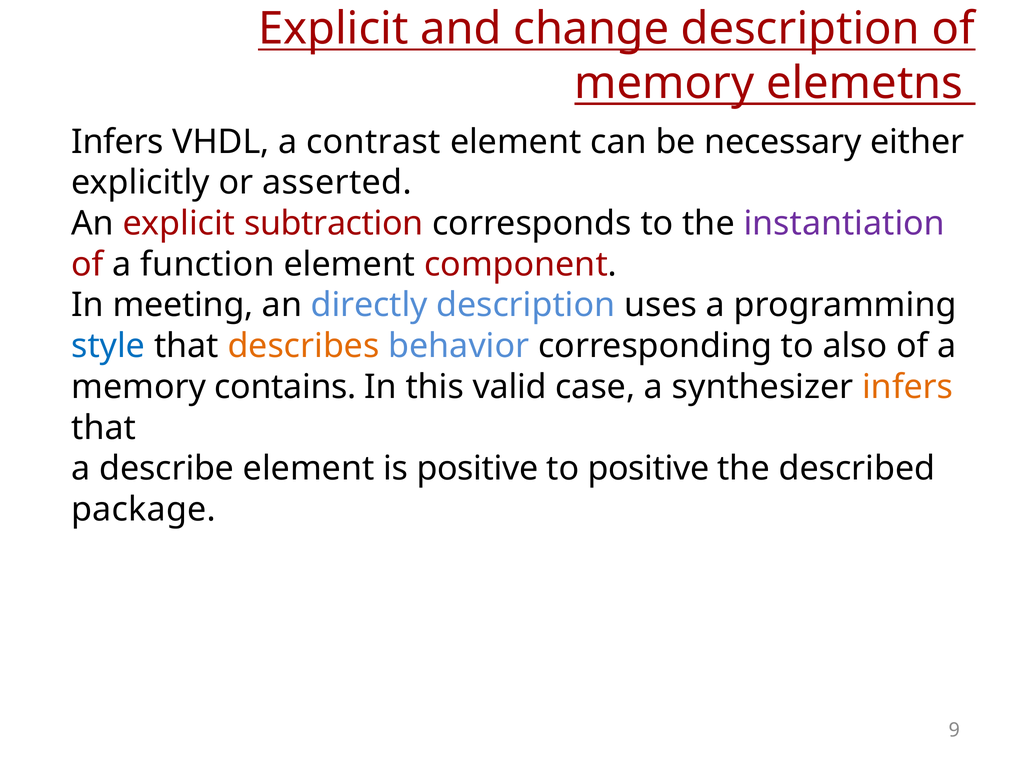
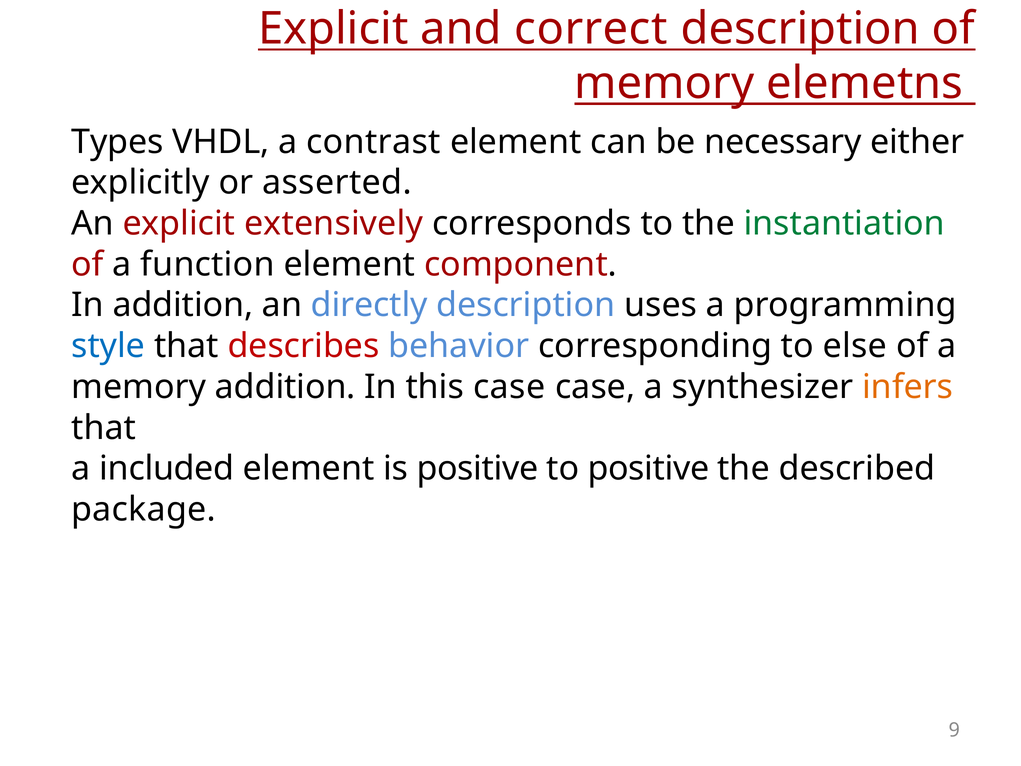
change: change -> correct (591, 29)
Infers: Infers -> Types (117, 142)
subtraction: subtraction -> extensively (334, 223)
instantiation colour: purple -> green (844, 223)
In meeting: meeting -> addition (183, 305)
describes colour: orange -> red (304, 346)
also: also -> else (855, 346)
memory contains: contains -> addition (285, 387)
this valid: valid -> case (509, 387)
describe: describe -> included (167, 468)
